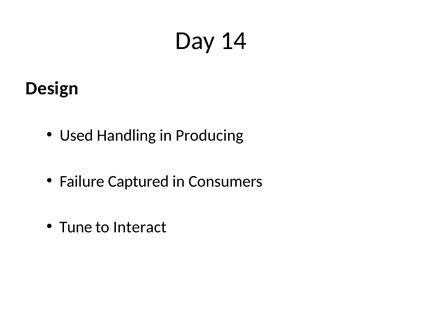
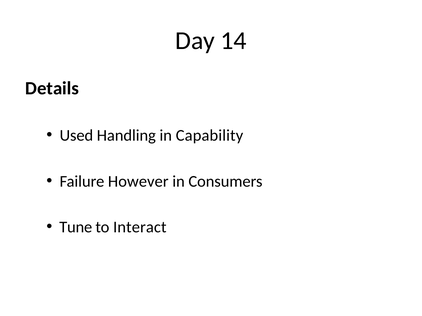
Design: Design -> Details (52, 89)
Producing: Producing -> Capability (210, 136)
Captured: Captured -> However (138, 182)
